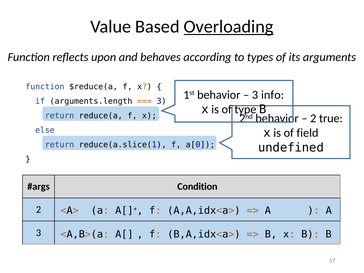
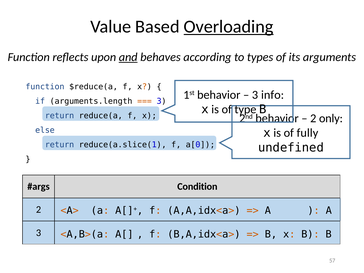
and underline: none -> present (128, 57)
true: true -> only (331, 118)
field: field -> fully (307, 133)
